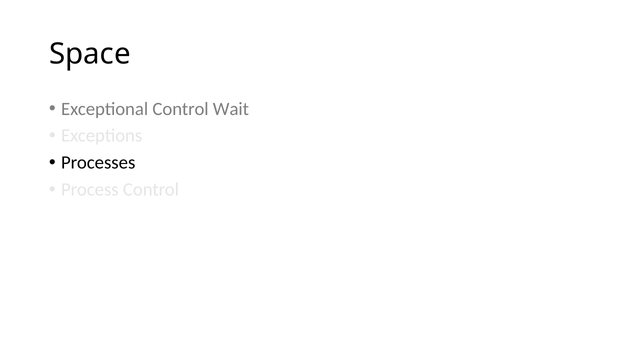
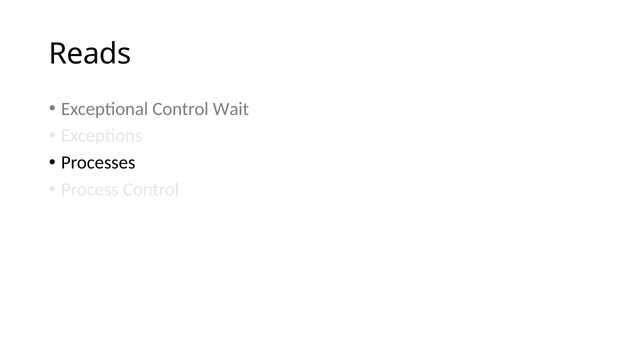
Space: Space -> Reads (90, 54)
